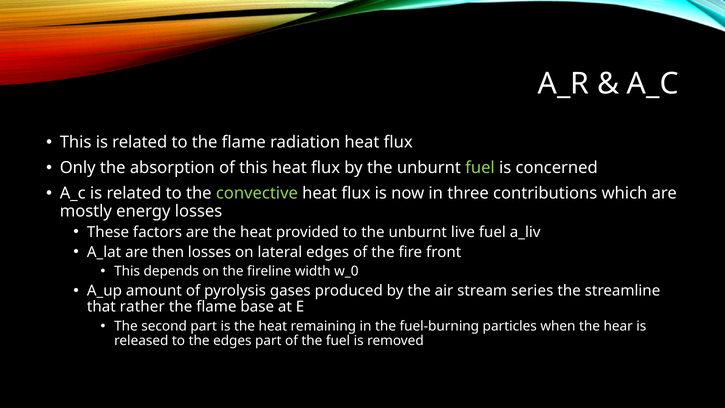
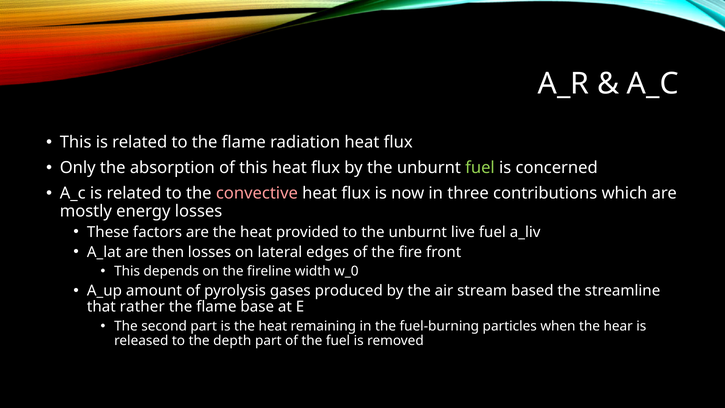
convective colour: light green -> pink (257, 193)
series: series -> based (532, 291)
the edges: edges -> depth (232, 341)
